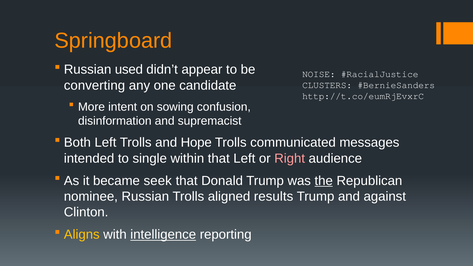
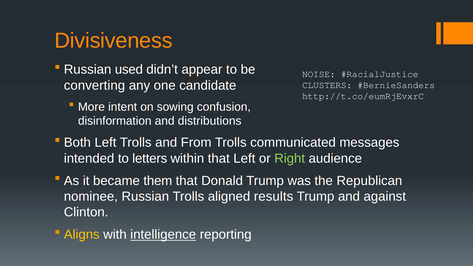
Springboard: Springboard -> Divisiveness (113, 41)
supremacist: supremacist -> distributions (210, 121)
Hope: Hope -> From (196, 143)
single: single -> letters (150, 158)
Right colour: pink -> light green (290, 158)
seek: seek -> them (158, 181)
the underline: present -> none (324, 181)
